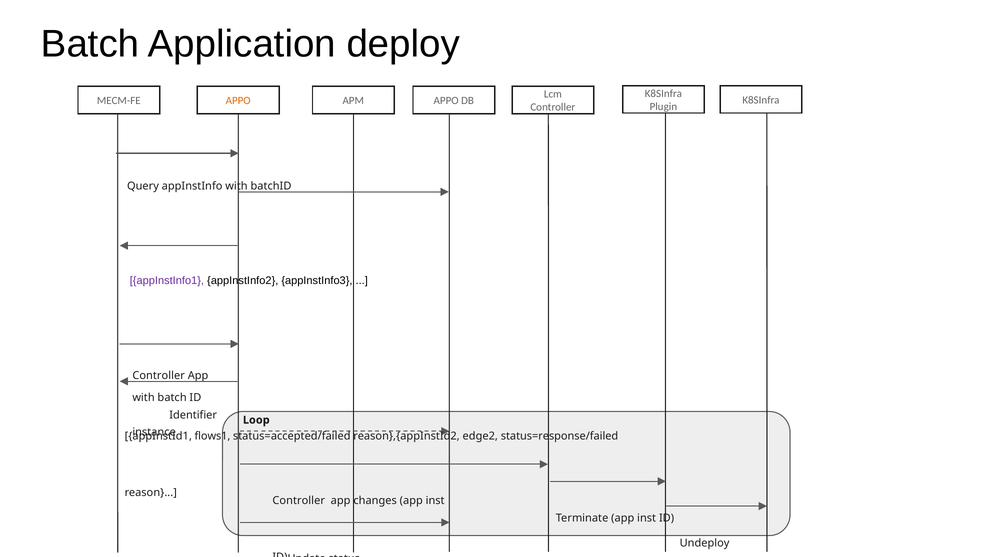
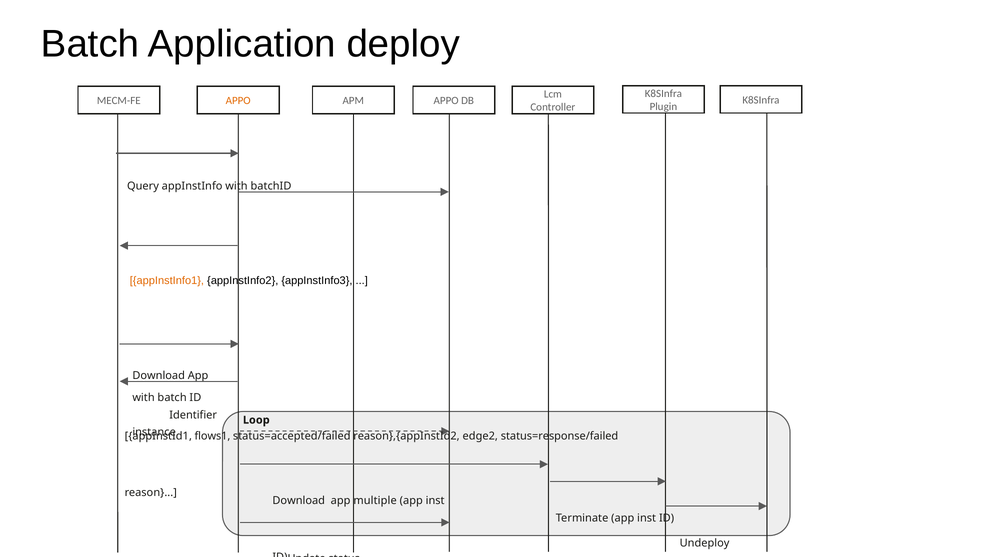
appInstInfo1 colour: purple -> orange (167, 281)
Controller: Controller -> Download (159, 376)
Controller: Controller -> Download (299, 501)
changes: changes -> multiple (375, 501)
